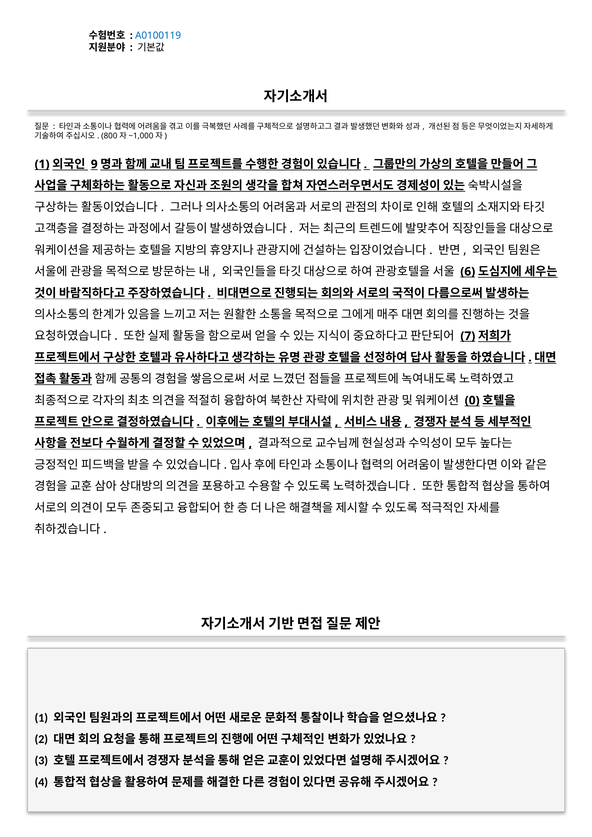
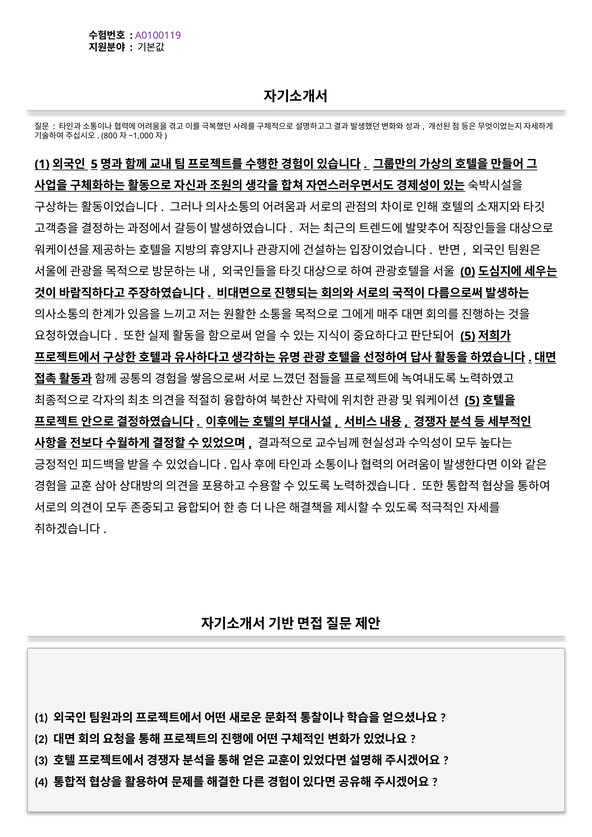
A0100119 colour: blue -> purple (158, 36)
9: 9 -> 5 (94, 164)
6: 6 -> 0 (468, 272)
7: 7 -> 5 (468, 336)
0: 0 -> 5 (472, 401)
